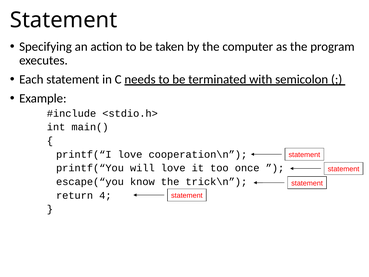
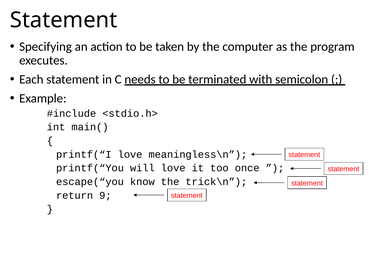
cooperation\n: cooperation\n -> meaningless\n (198, 154)
4: 4 -> 9 (105, 195)
